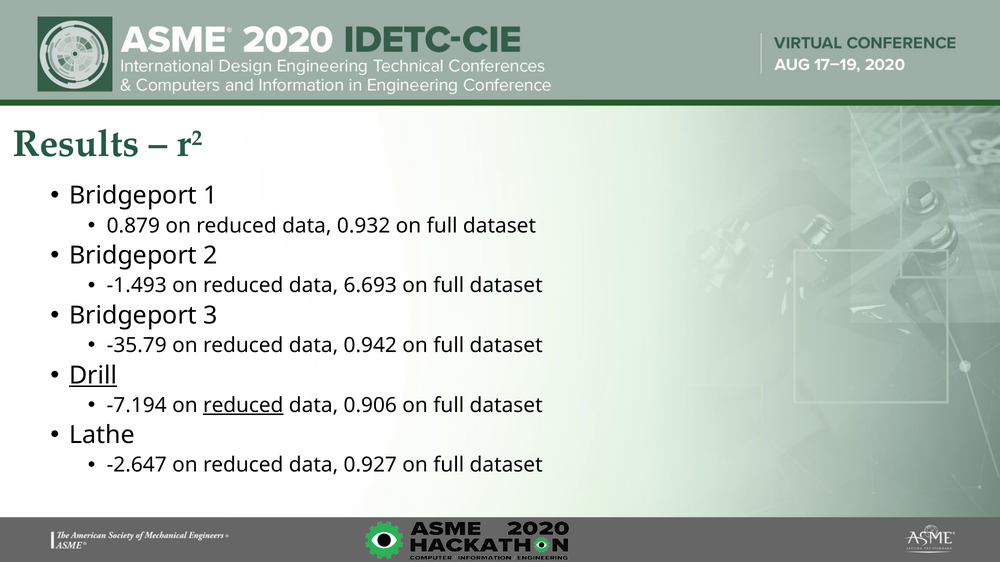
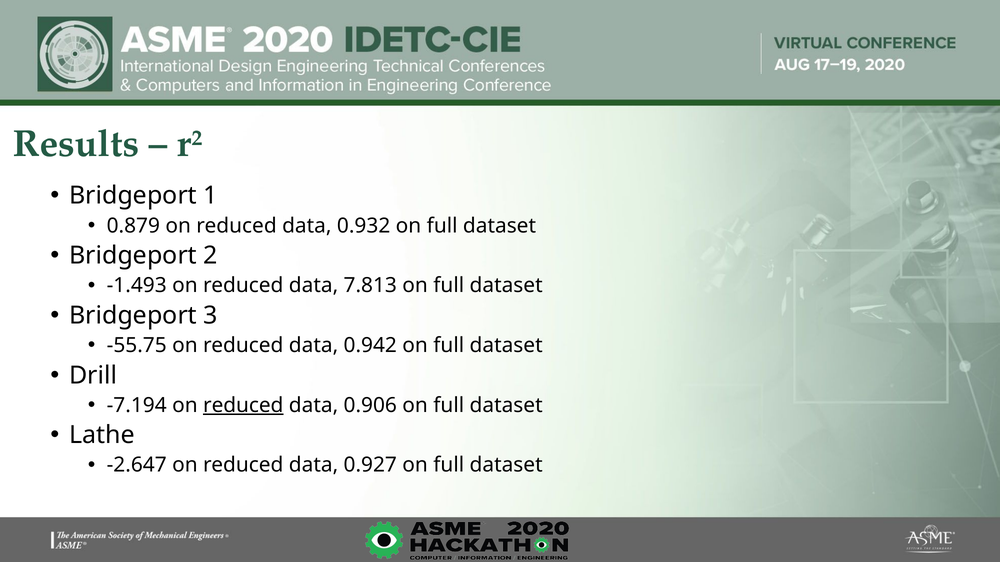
6.693: 6.693 -> 7.813 (370, 286)
-35.79: -35.79 -> -55.75 (137, 346)
Drill underline: present -> none (93, 376)
